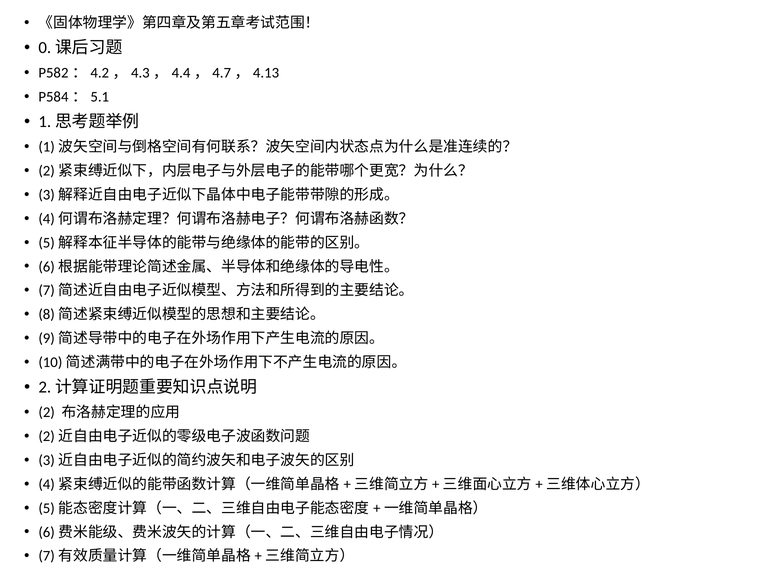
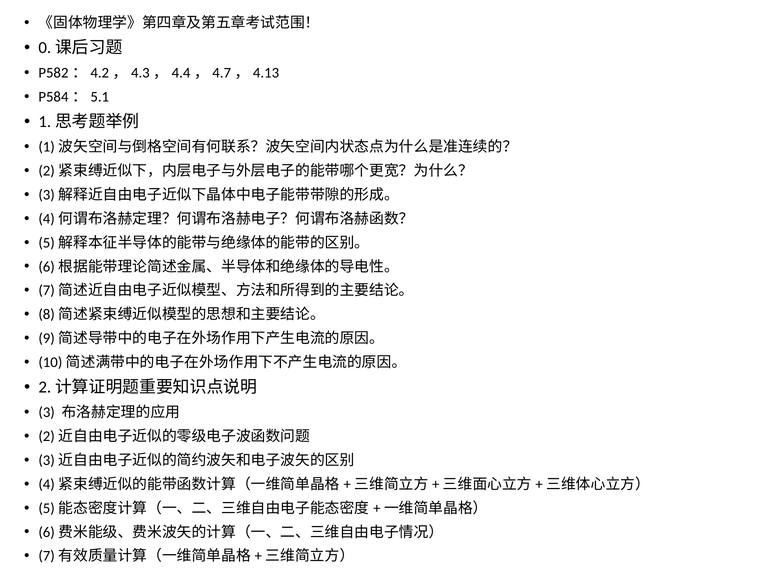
2: 2 -> 3 (47, 412)
